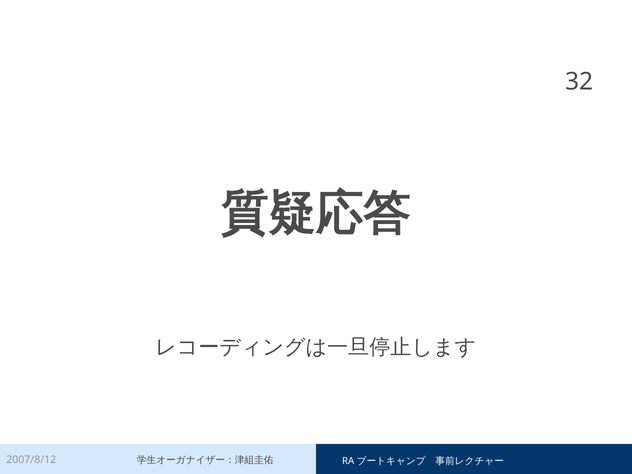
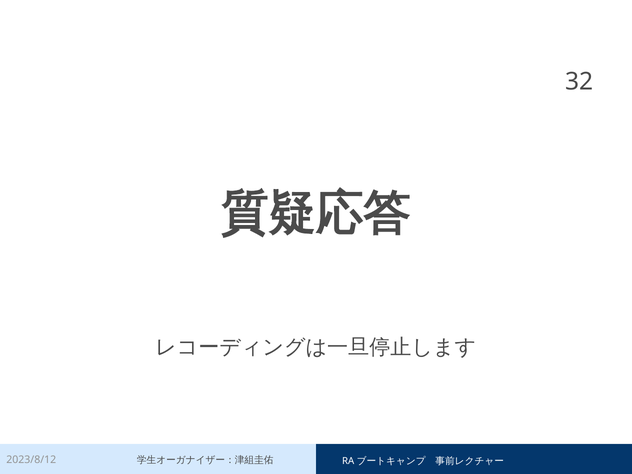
2007/8/12: 2007/8/12 -> 2023/8/12 (31, 460)
